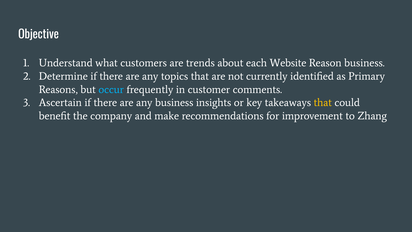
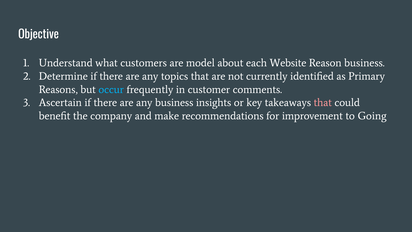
trends: trends -> model (200, 63)
that colour: yellow -> pink (323, 103)
Zhang: Zhang -> Going (372, 116)
